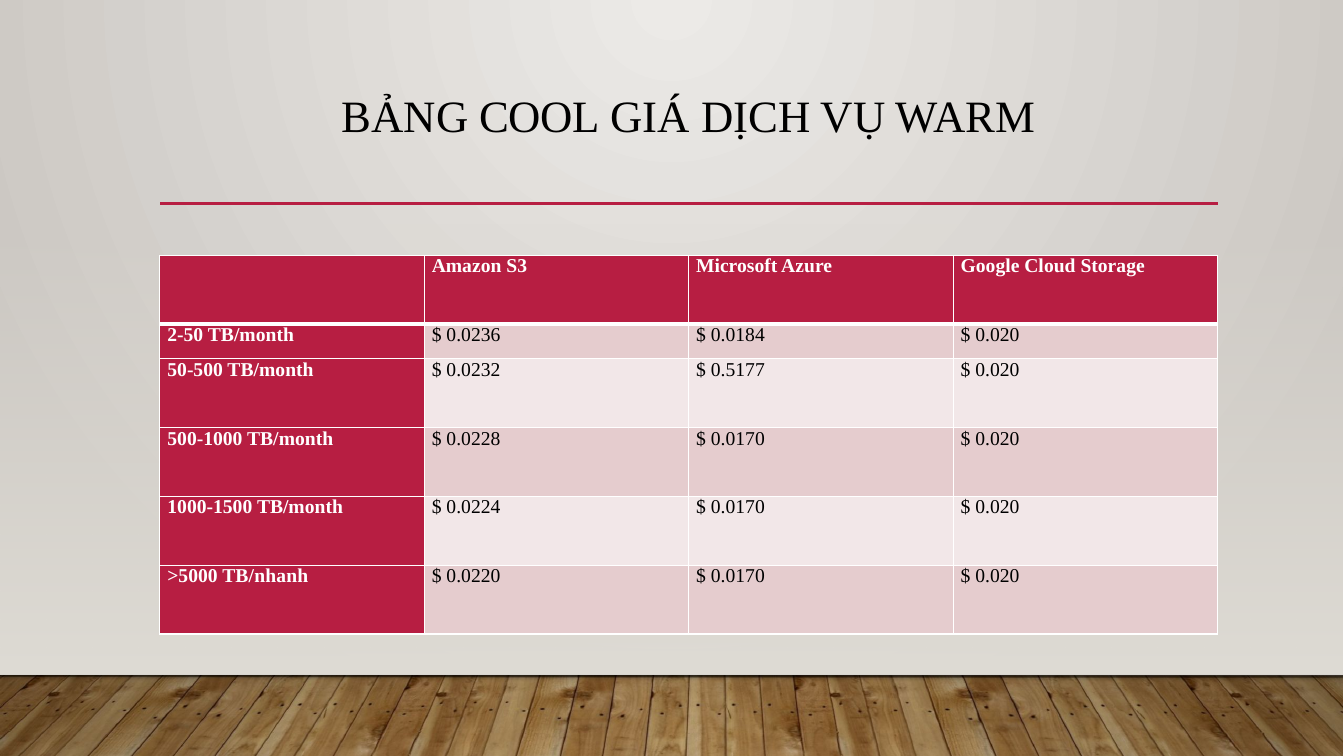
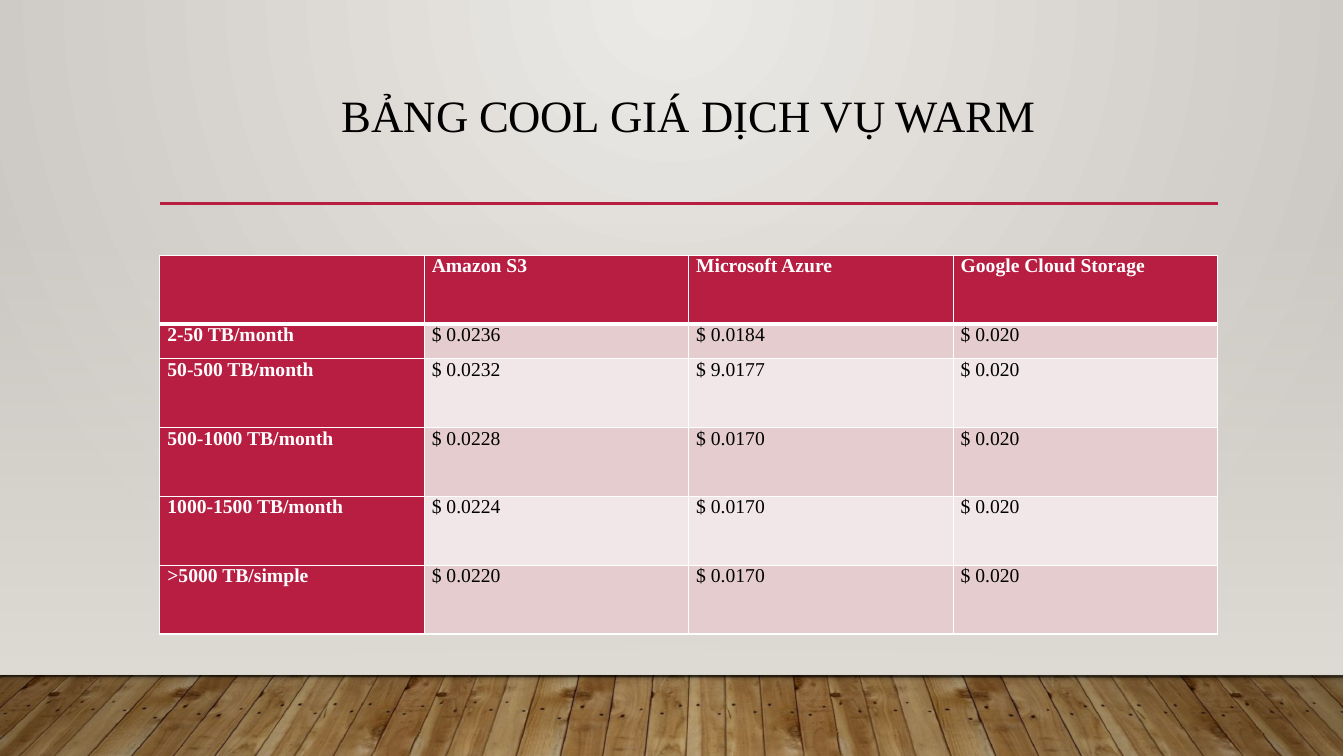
0.5177: 0.5177 -> 9.0177 (738, 369)
TB/nhanh: TB/nhanh -> TB/simple (265, 576)
